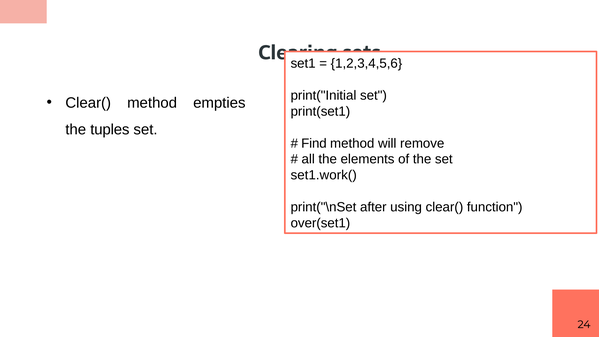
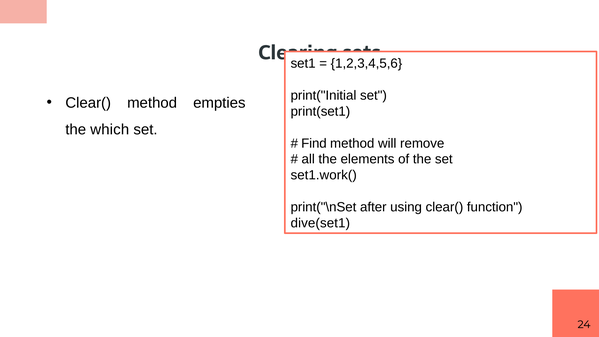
tuples: tuples -> which (110, 130)
over(set1: over(set1 -> dive(set1 (320, 223)
